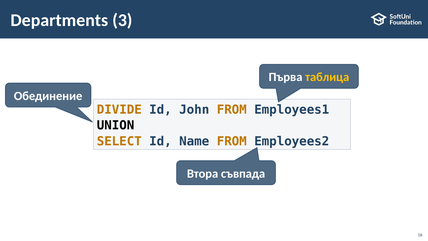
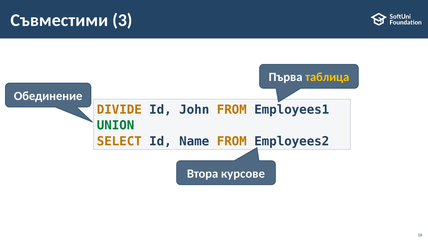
Departments: Departments -> Съвместими (59, 20)
UNION colour: black -> green (116, 125)
съвпада: съвпада -> курсове (243, 173)
